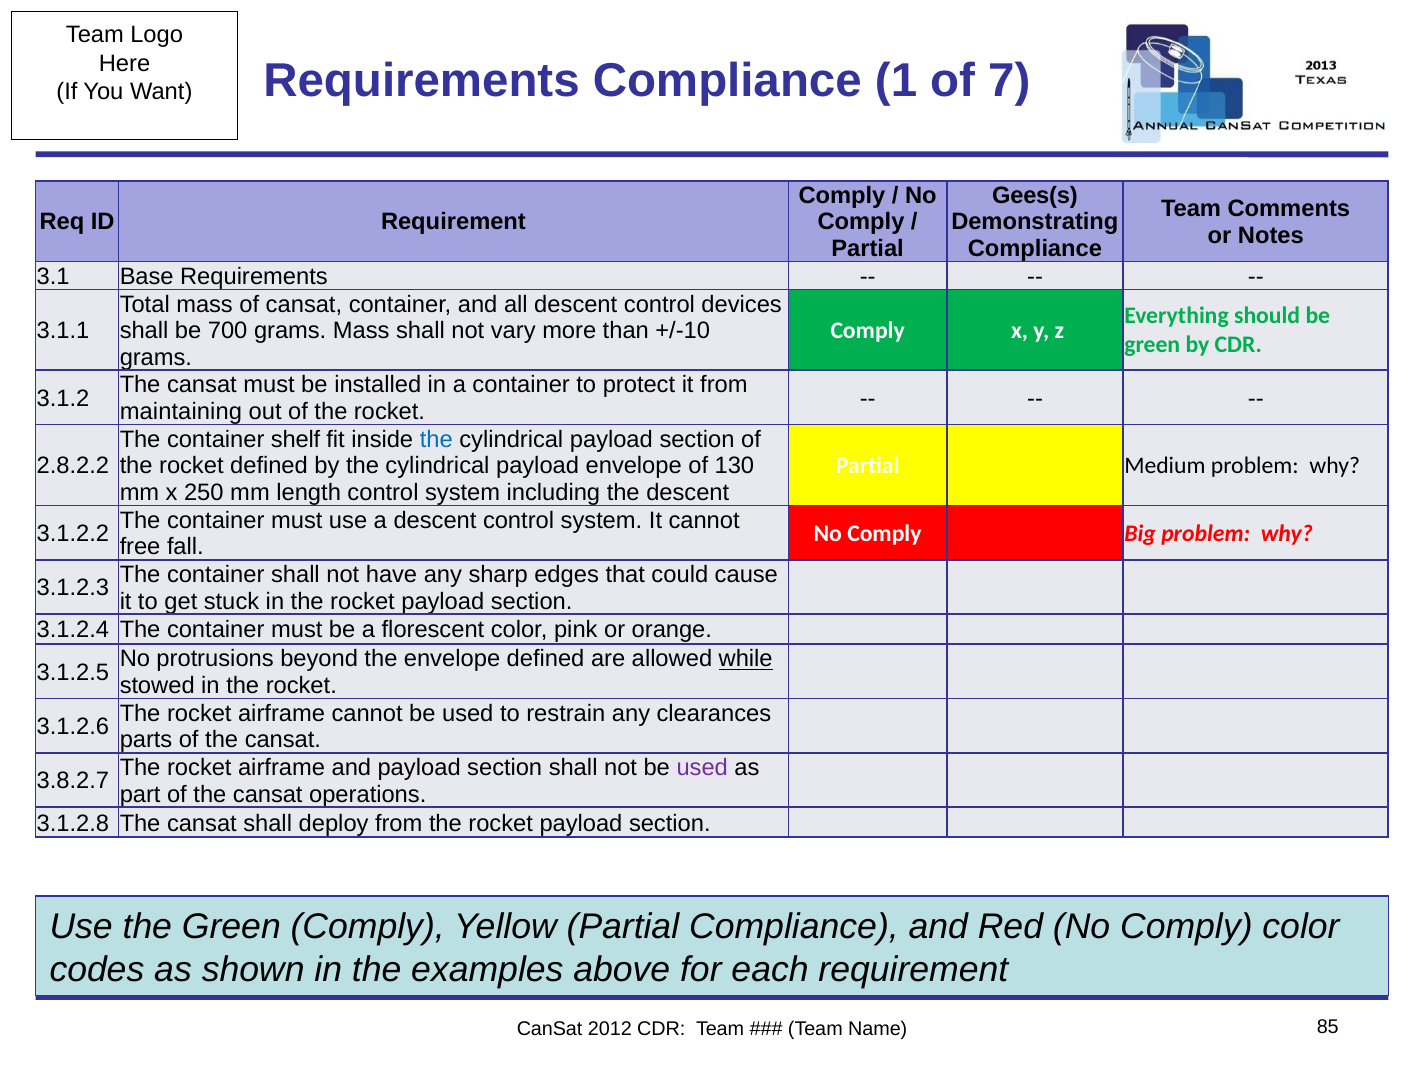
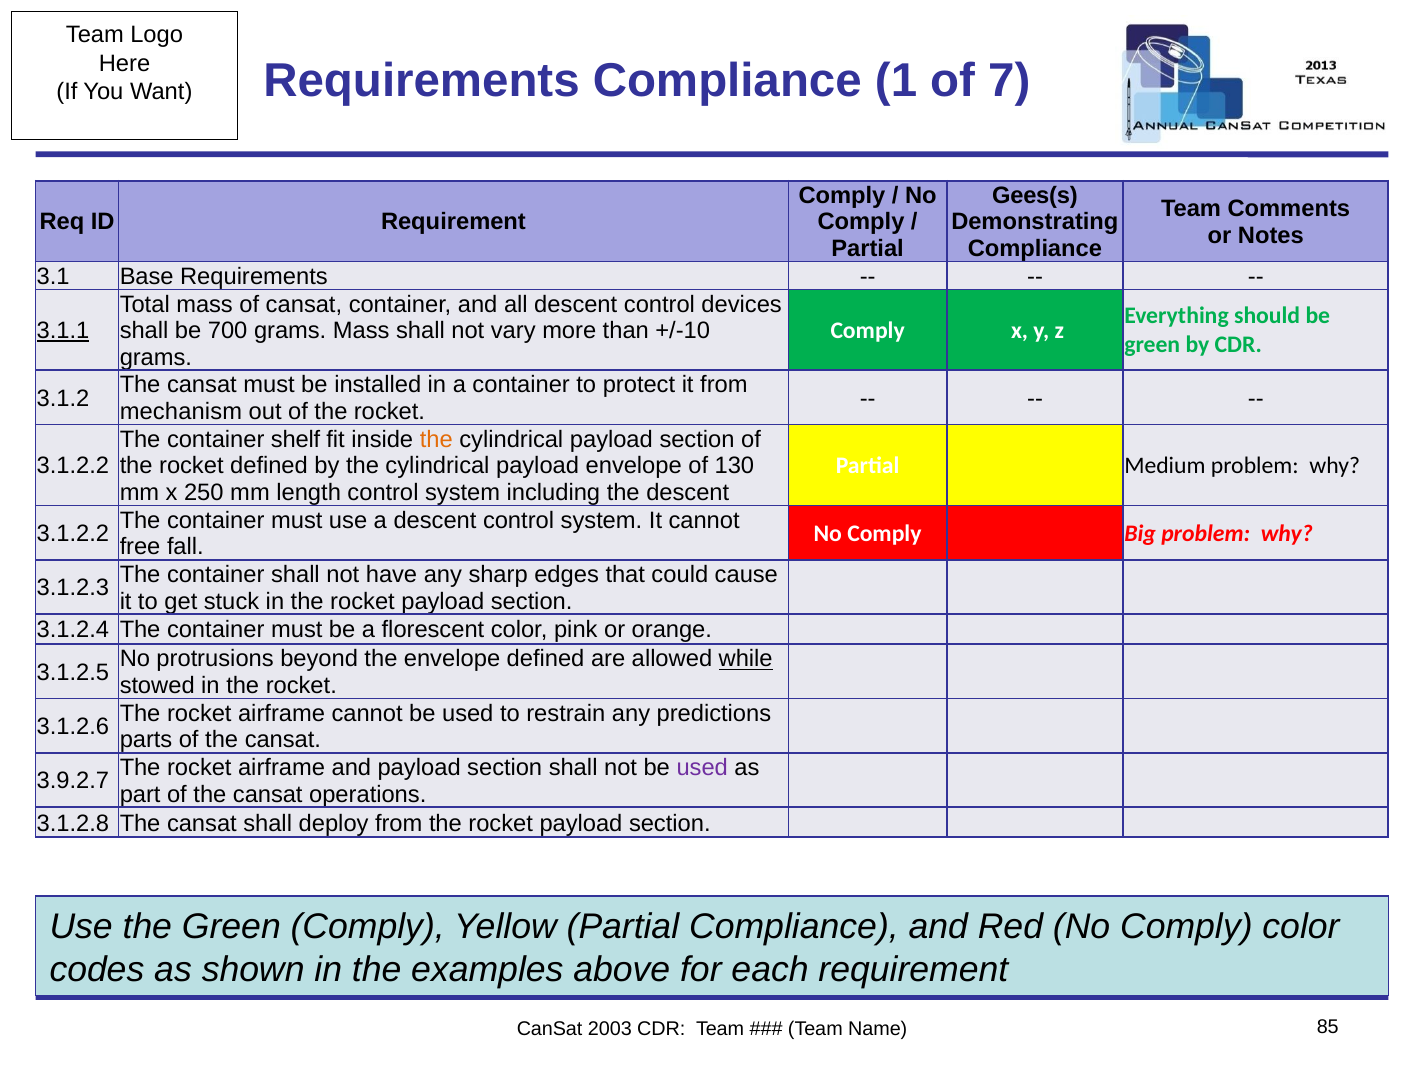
3.1.1 underline: none -> present (63, 331)
maintaining: maintaining -> mechanism (181, 412)
the colour: blue -> orange (436, 439)
2.8.2.2: 2.8.2.2 -> 3.1.2.2 (73, 466)
clearances: clearances -> predictions (714, 713)
3.8.2.7: 3.8.2.7 -> 3.9.2.7 (73, 781)
2012: 2012 -> 2003 (610, 1029)
